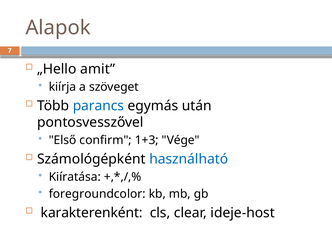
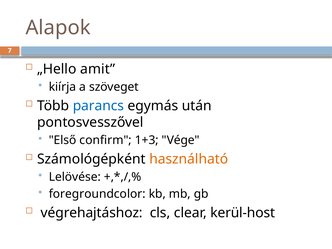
használható colour: blue -> orange (189, 159)
Kiíratása: Kiíratása -> Lelövése (75, 177)
karakterenként: karakterenként -> végrehajtáshoz (92, 213)
ideje-host: ideje-host -> kerül-host (243, 213)
